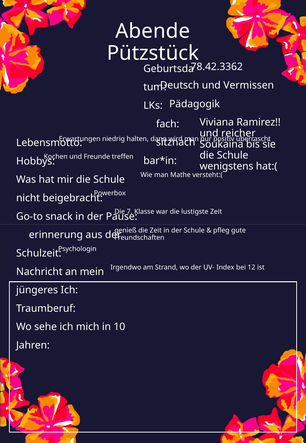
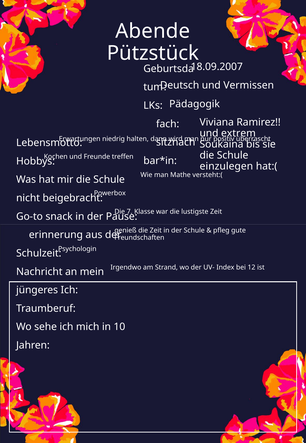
78.42.3362: 78.42.3362 -> 18.09.2007 (217, 67)
reicher: reicher -> extrem (238, 133)
wenigstens: wenigstens -> einzulegen (226, 166)
